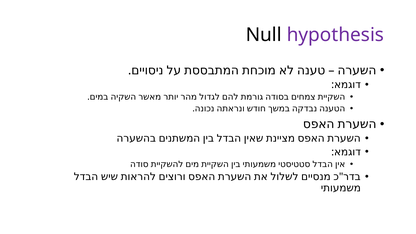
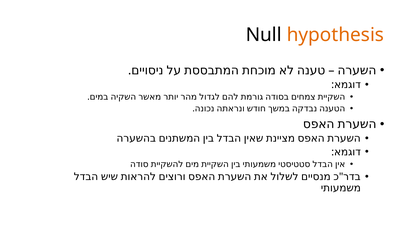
hypothesis colour: purple -> orange (335, 35)
